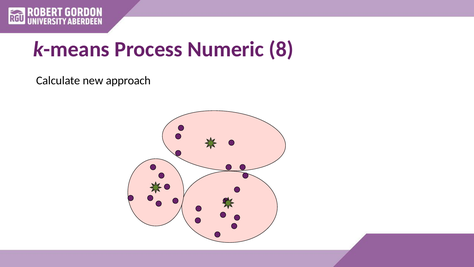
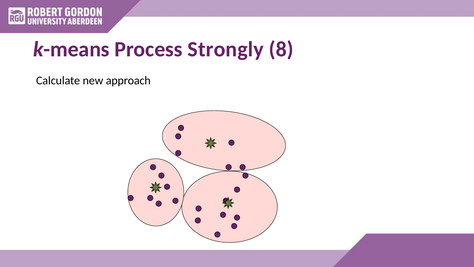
Numeric: Numeric -> Strongly (226, 49)
